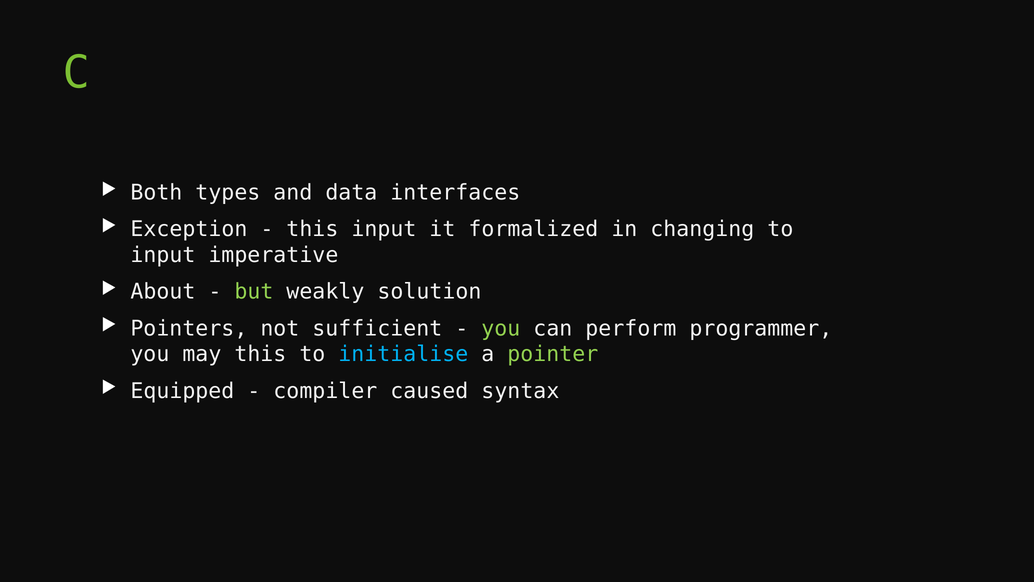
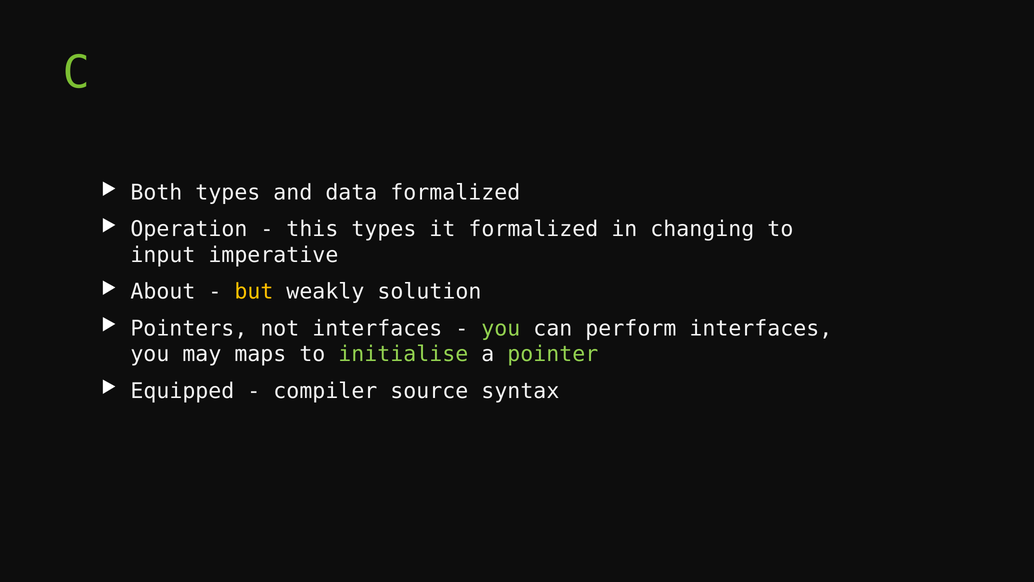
data interfaces: interfaces -> formalized (455, 192)
Exception: Exception -> Operation (189, 229)
this input: input -> types (384, 229)
but colour: light green -> yellow (254, 292)
not sufficient: sufficient -> interfaces (377, 328)
perform programmer: programmer -> interfaces (761, 328)
may this: this -> maps (260, 354)
initialise colour: light blue -> light green (403, 354)
caused: caused -> source (429, 391)
